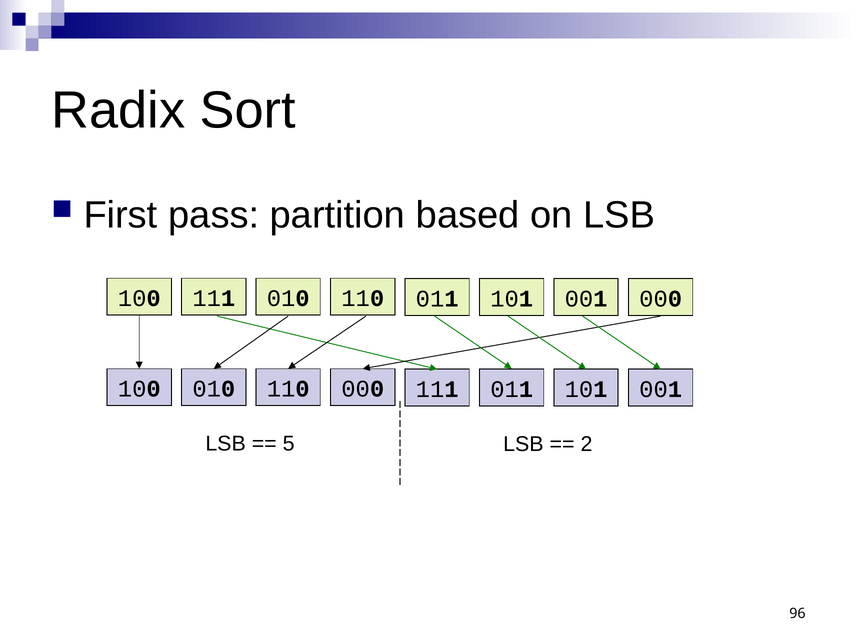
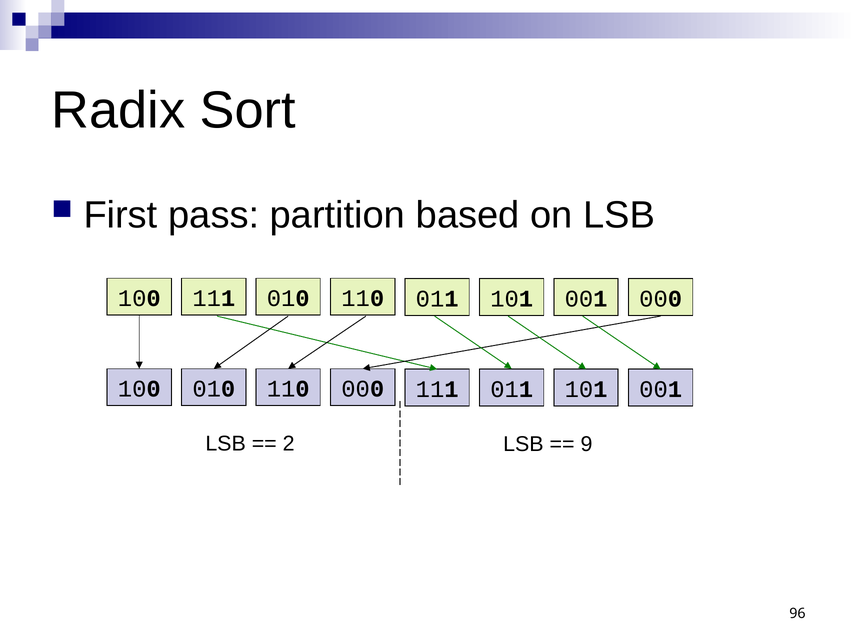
5: 5 -> 2 (289, 444)
2: 2 -> 9 (587, 445)
